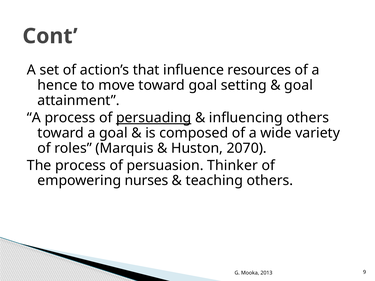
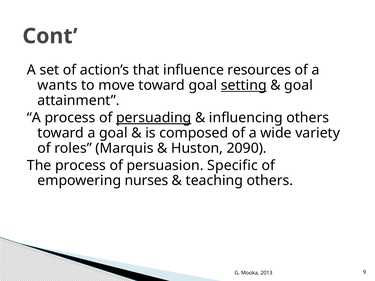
hence: hence -> wants (57, 85)
setting underline: none -> present (244, 85)
2070: 2070 -> 2090 (247, 148)
Thinker: Thinker -> Specific (233, 166)
